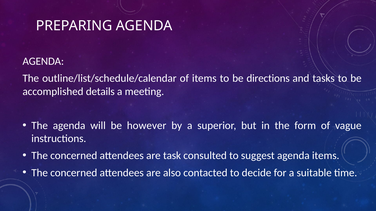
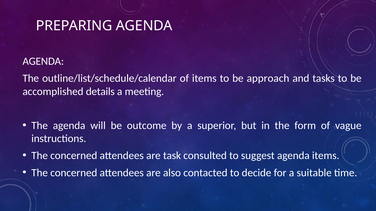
directions: directions -> approach (268, 79)
however: however -> outcome (147, 126)
